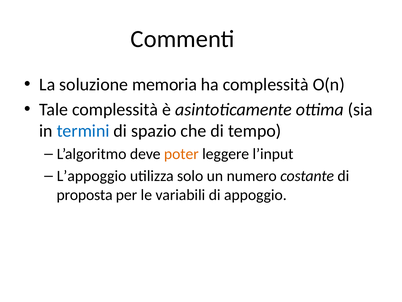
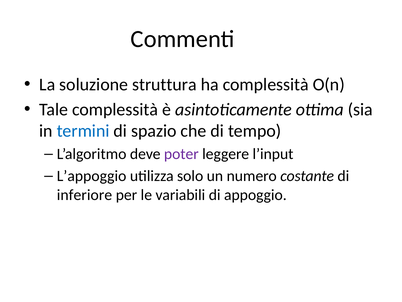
memoria: memoria -> struttura (164, 84)
poter colour: orange -> purple (181, 154)
proposta: proposta -> inferiore (84, 195)
